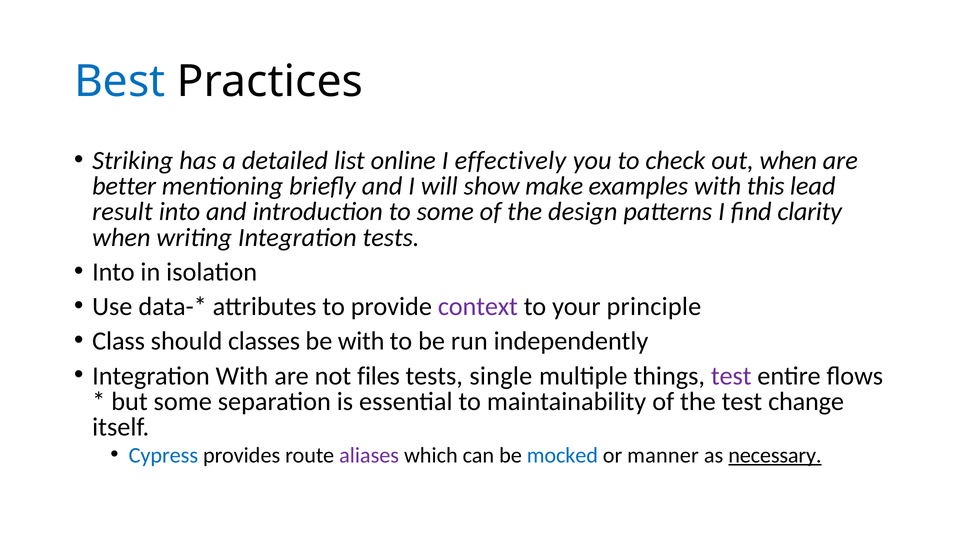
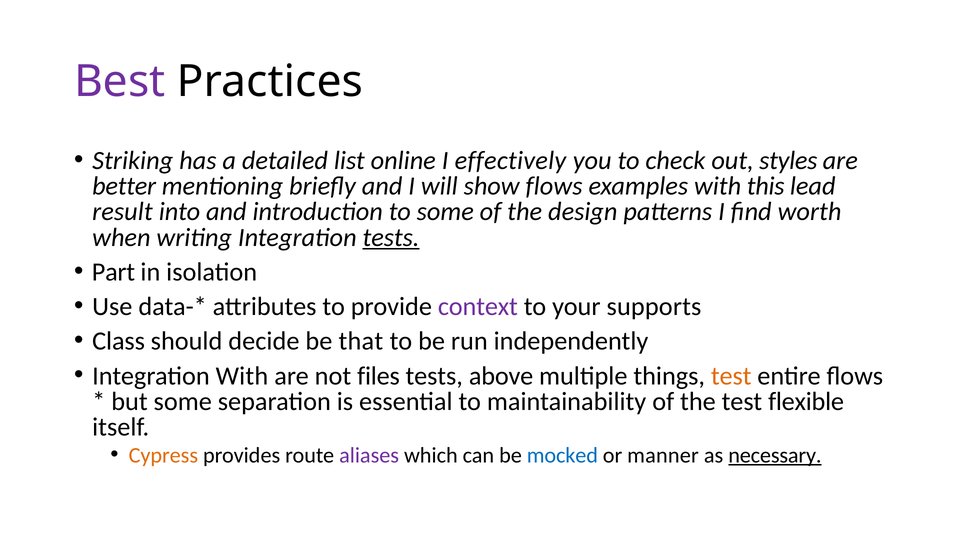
Best colour: blue -> purple (120, 82)
out when: when -> styles (788, 161)
show make: make -> flows (554, 186)
clarity: clarity -> worth (810, 212)
tests underline: none -> present (391, 237)
Into: Into -> Part (113, 272)
principle: principle -> supports (654, 307)
classes: classes -> decide (264, 341)
be with: with -> that (361, 341)
single: single -> above (501, 376)
test colour: purple -> orange (731, 376)
change: change -> flexible (806, 402)
Cypress colour: blue -> orange (163, 455)
